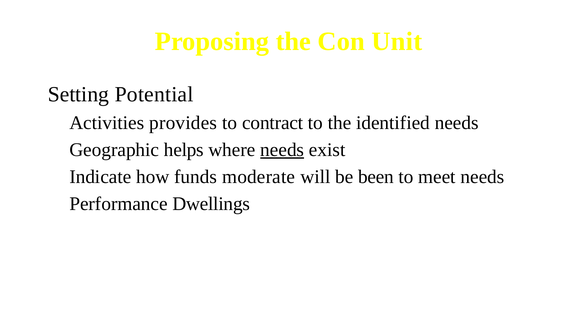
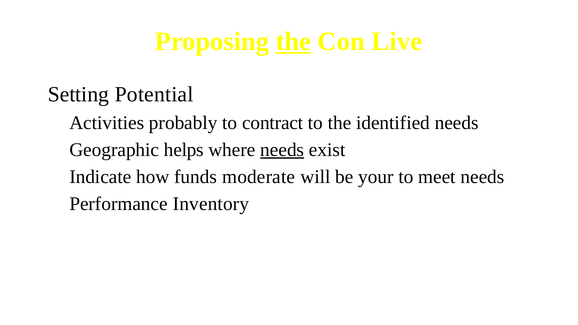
the underline: none -> present (293, 42)
Unit: Unit -> Live (397, 42)
provides: provides -> probably (183, 123)
been: been -> your (376, 177)
Dwellings: Dwellings -> Inventory (211, 204)
